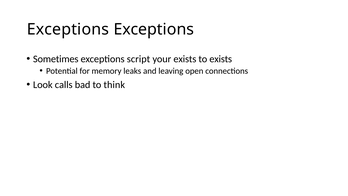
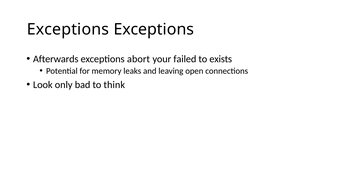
Sometimes: Sometimes -> Afterwards (56, 59)
script: script -> abort (138, 59)
your exists: exists -> failed (185, 59)
calls: calls -> only (64, 85)
